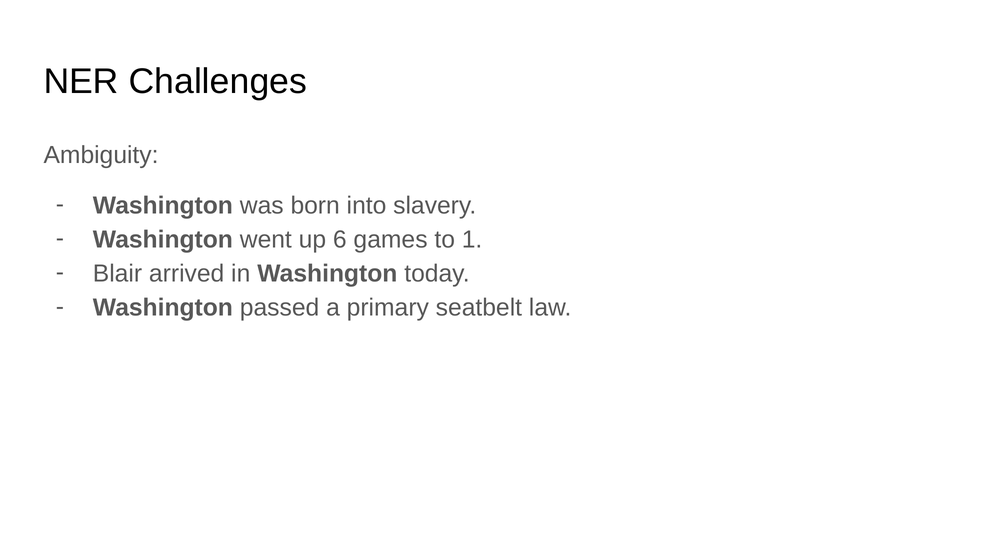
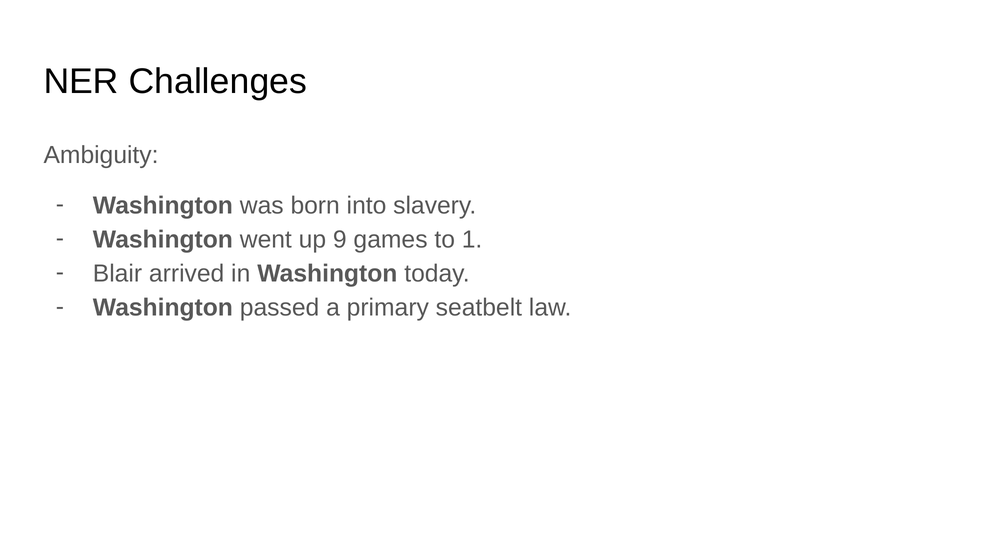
6: 6 -> 9 (340, 240)
